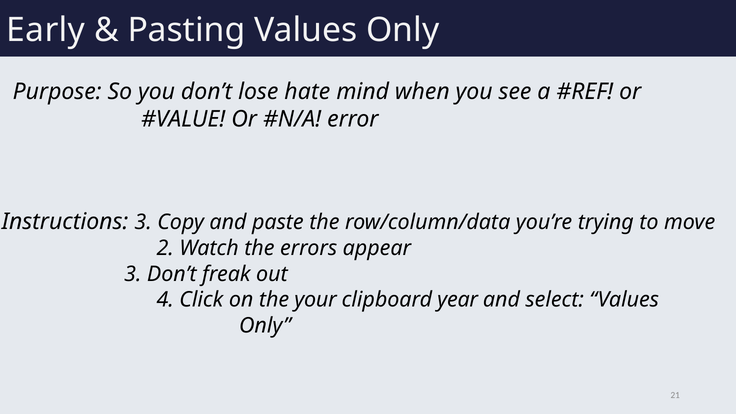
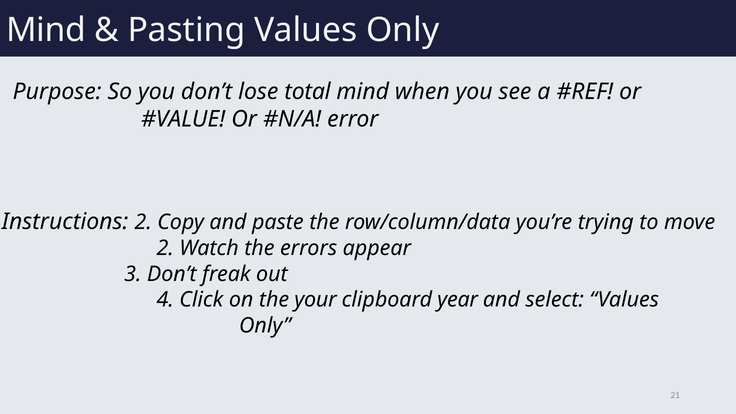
Early: Early -> Mind (46, 30)
hate: hate -> total (308, 92)
Instructions 3: 3 -> 2 (143, 222)
